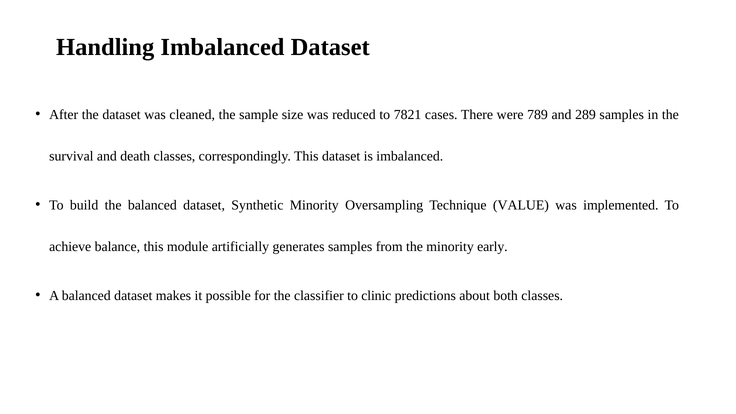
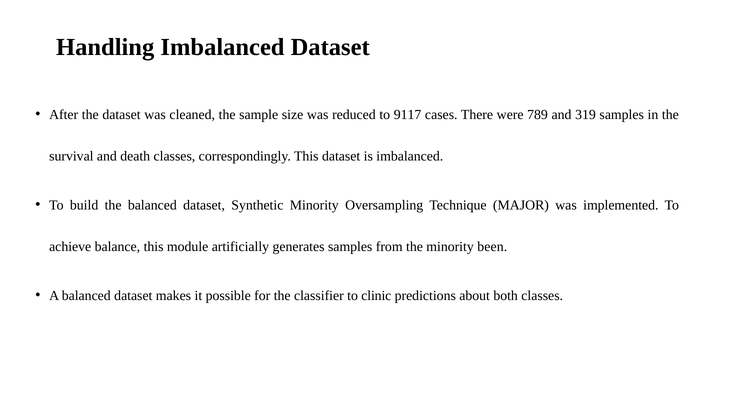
7821: 7821 -> 9117 (408, 115)
289: 289 -> 319 (586, 115)
VALUE: VALUE -> MAJOR (521, 205)
early: early -> been (492, 247)
